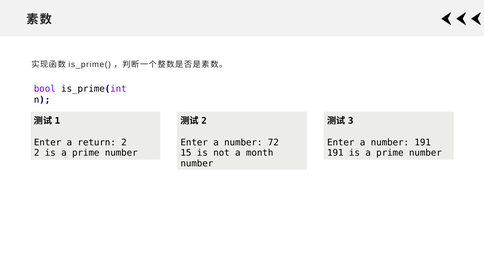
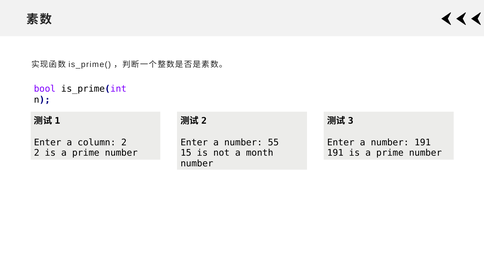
return: return -> column (97, 143)
72: 72 -> 55 (273, 143)
